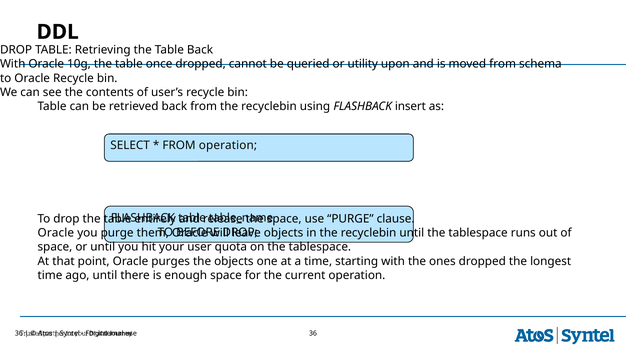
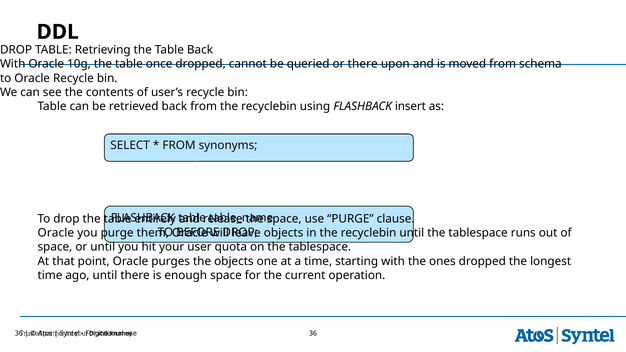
or utility: utility -> there (363, 64)
FROM operation: operation -> synonyms (228, 146)
